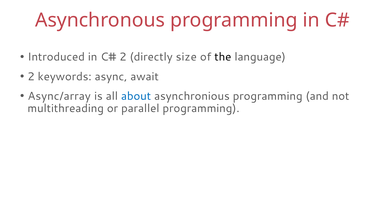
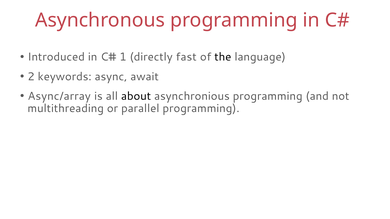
2: 2 -> 1 (123, 57)
size: size -> fast (186, 57)
about colour: blue -> black (136, 96)
